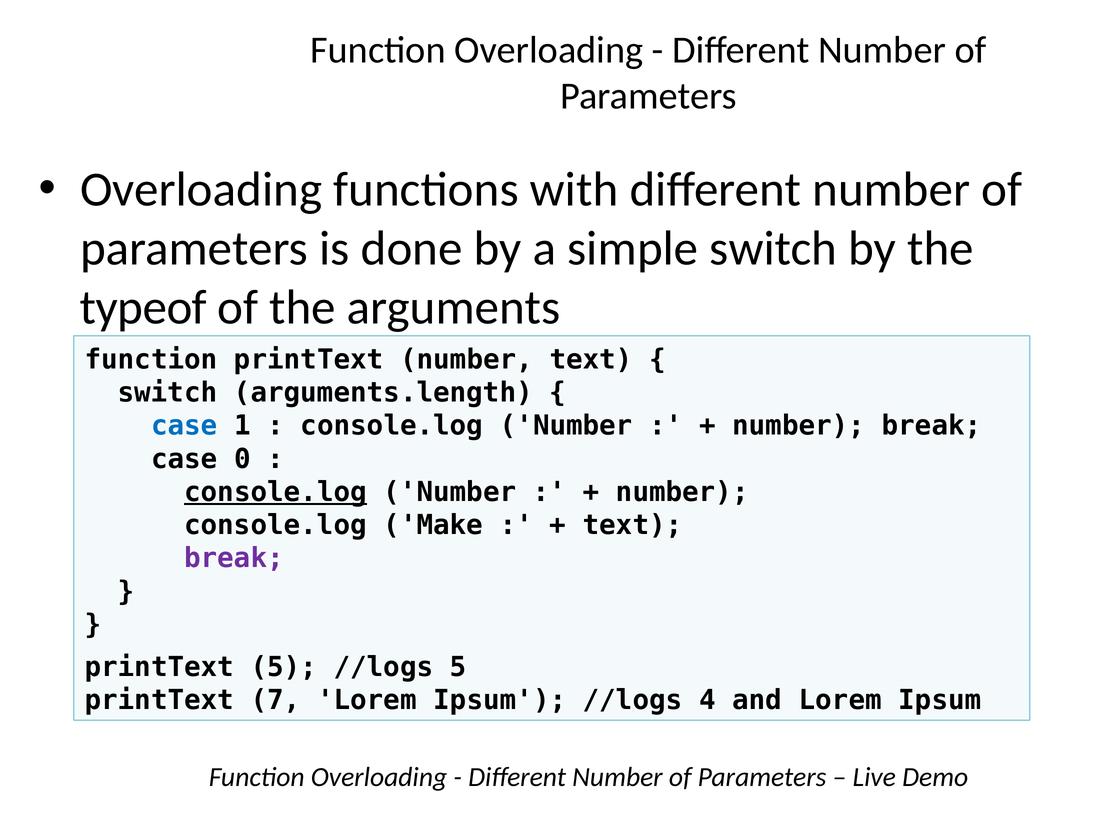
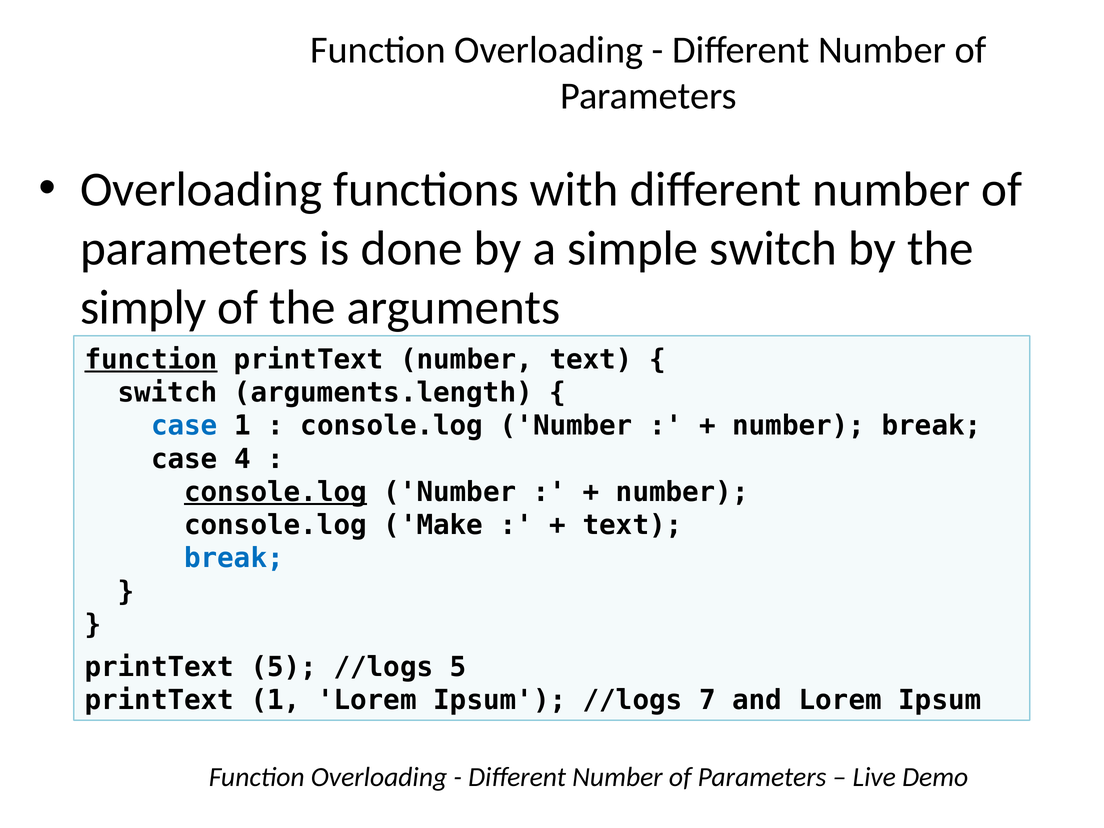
typeof: typeof -> simply (143, 307)
function underline: none -> present (151, 360)
0: 0 -> 4 (242, 459)
break colour: purple -> blue (234, 558)
printText 7: 7 -> 1 (276, 700)
4: 4 -> 7 (707, 700)
